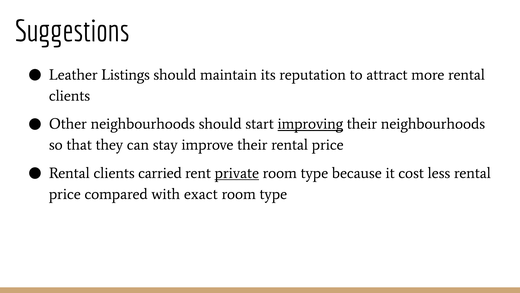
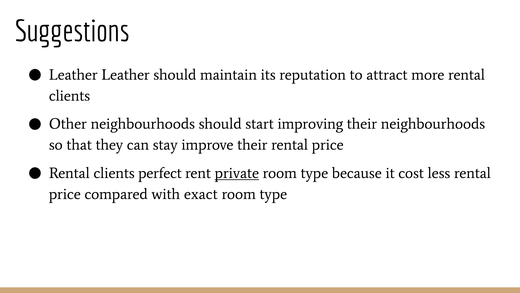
Leather Listings: Listings -> Leather (126, 75)
improving underline: present -> none (310, 124)
carried: carried -> perfect (160, 173)
